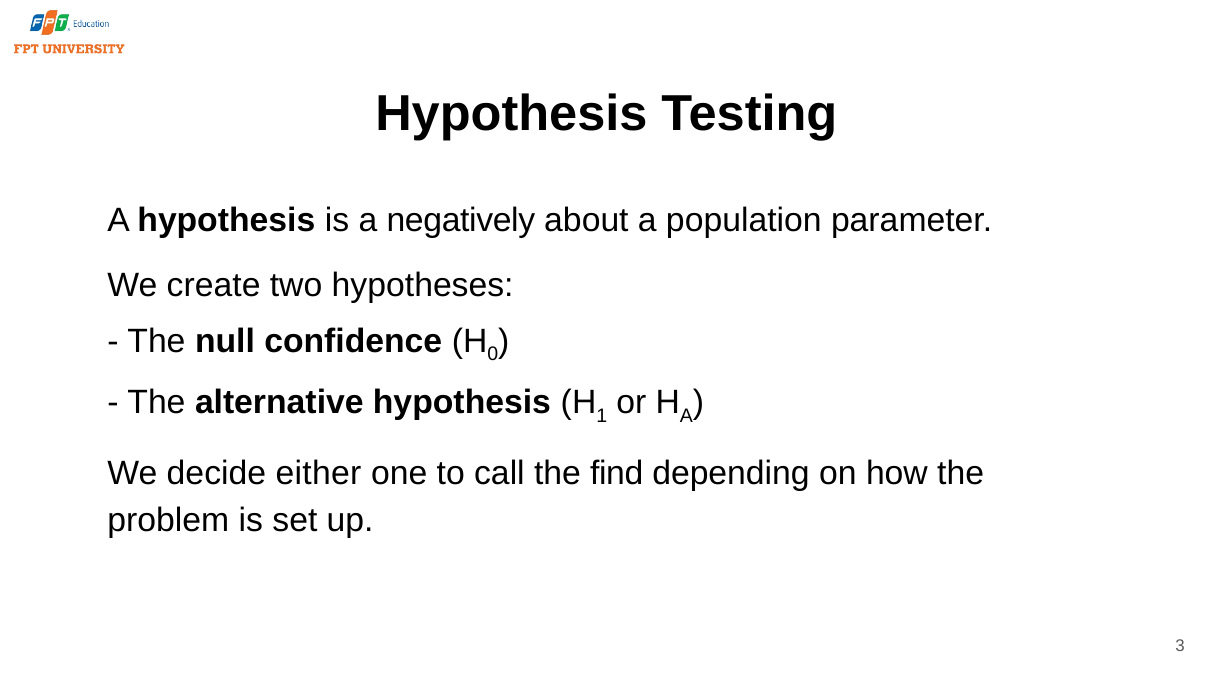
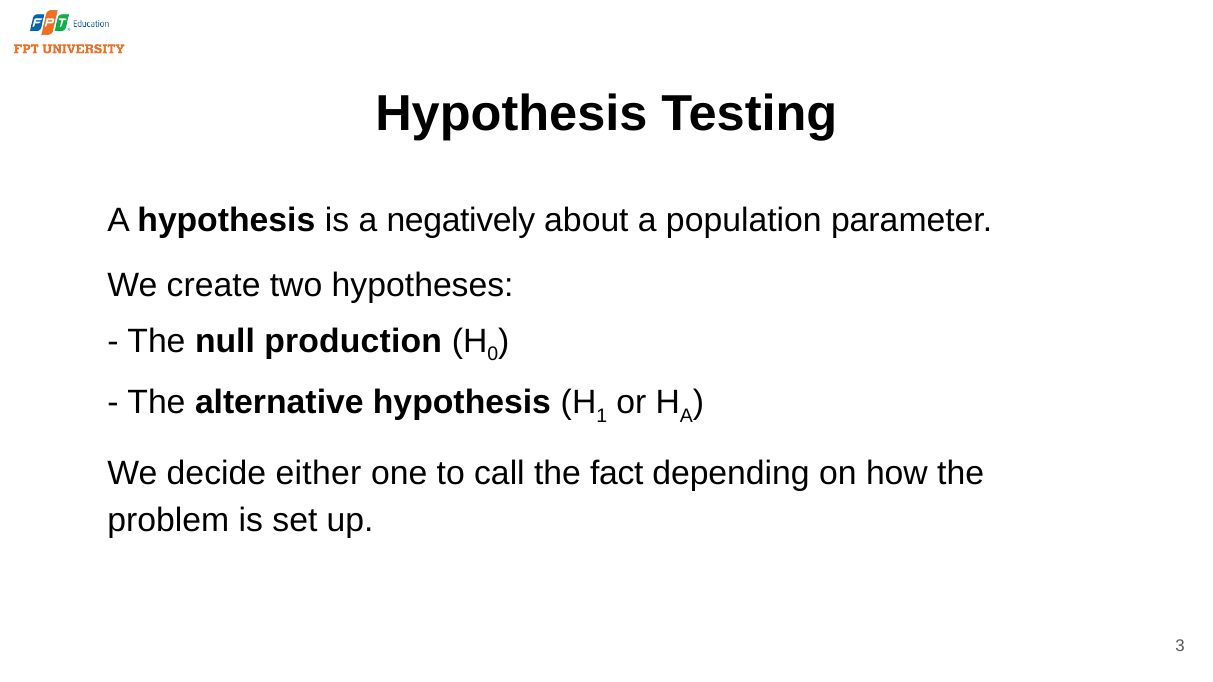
confidence: confidence -> production (353, 341)
find: find -> fact (617, 474)
